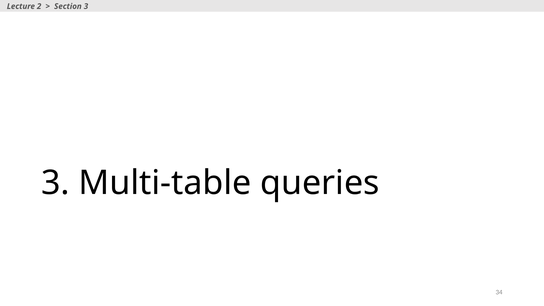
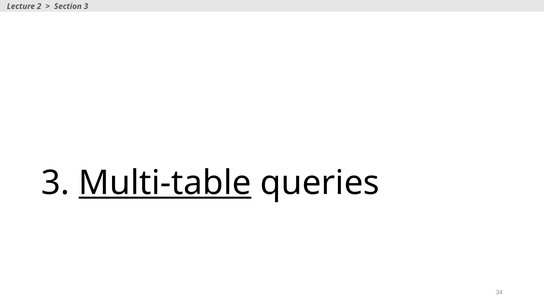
Multi-table underline: none -> present (165, 183)
